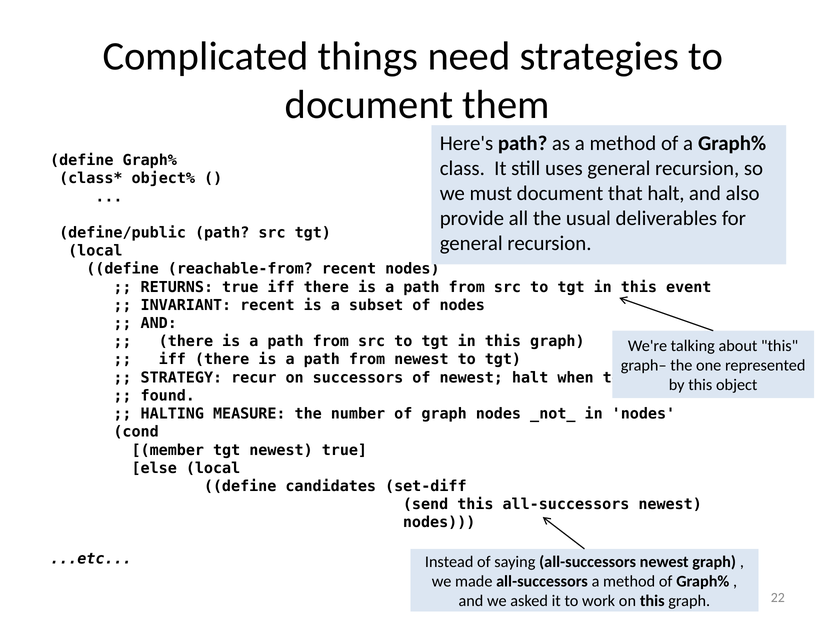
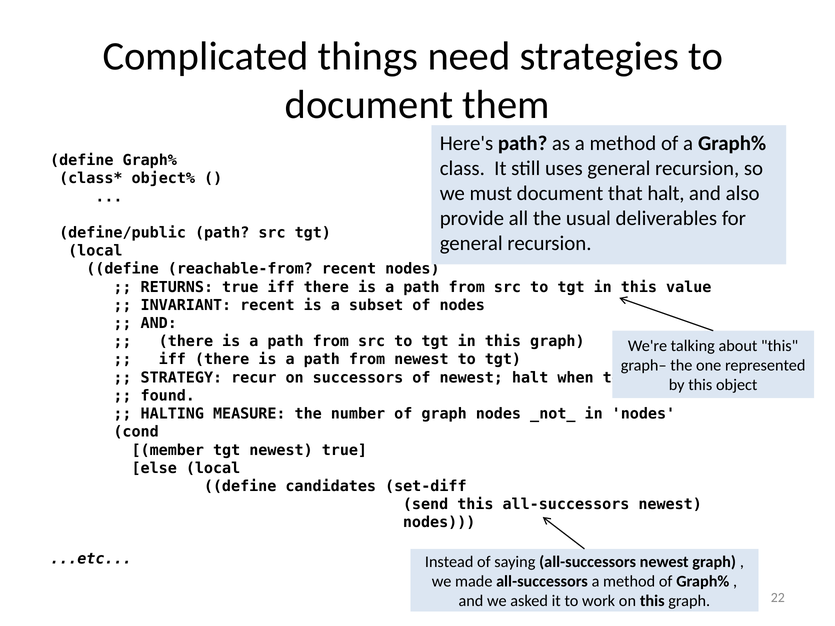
event: event -> value (689, 287)
